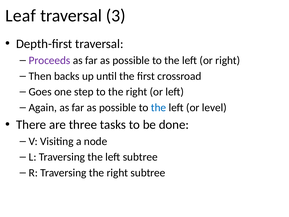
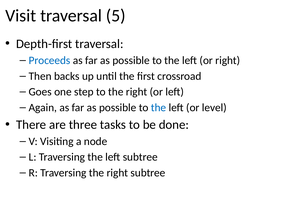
Leaf: Leaf -> Visit (21, 16)
3: 3 -> 5 (116, 16)
Proceeds colour: purple -> blue (50, 60)
